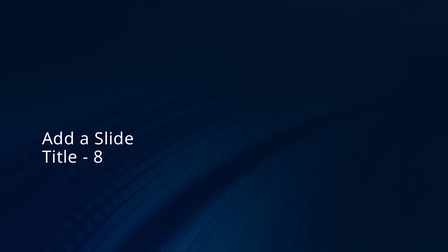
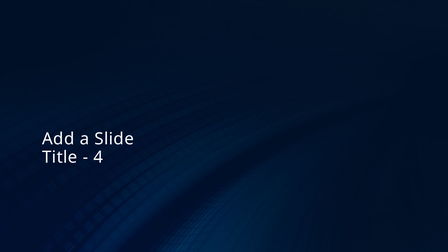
8: 8 -> 4 (98, 157)
